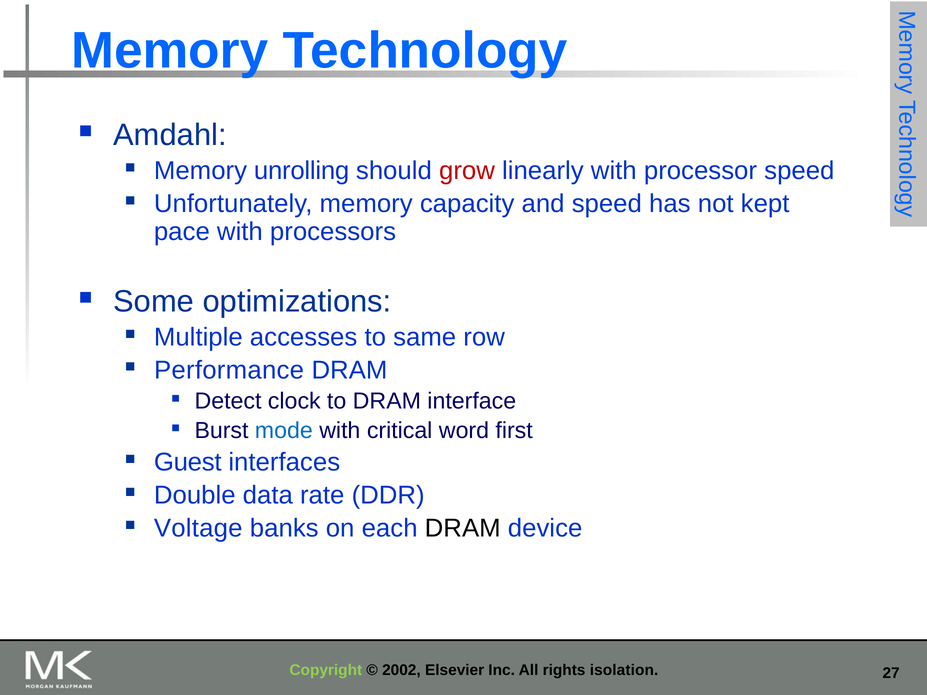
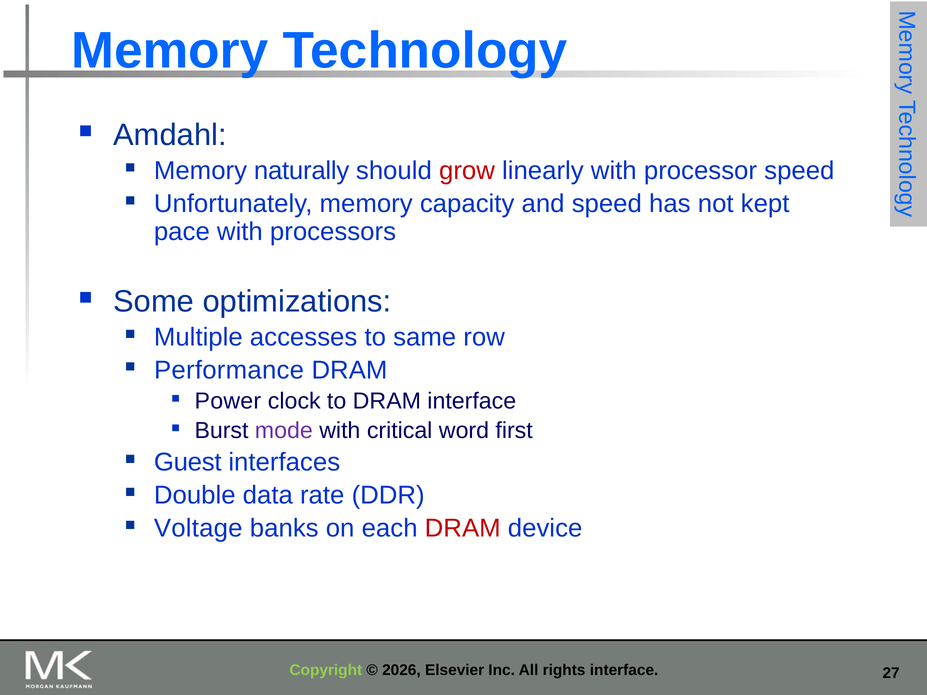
unrolling: unrolling -> naturally (302, 171)
Detect: Detect -> Power (228, 401)
mode colour: blue -> purple (284, 431)
DRAM colour: black -> red (463, 528)
2002: 2002 -> 2026 (401, 670)
rights isolation: isolation -> interface (624, 670)
